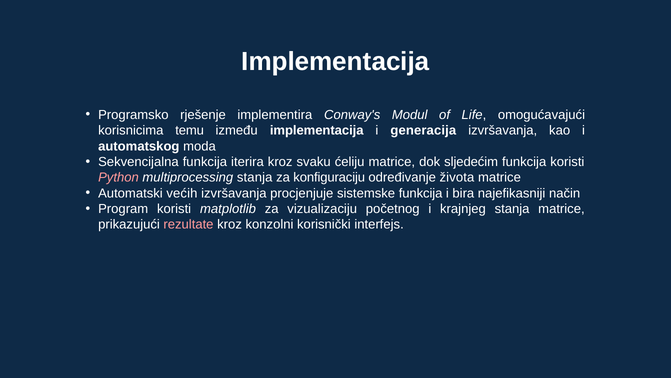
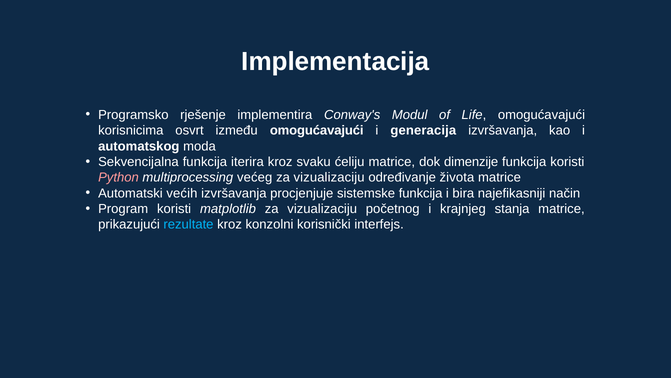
temu: temu -> osvrt (190, 130)
između implementacija: implementacija -> omogućavajući (317, 130)
sljedećim: sljedećim -> dimenzije (471, 162)
multiprocessing stanja: stanja -> većeg (255, 177)
konfiguraciju: konfiguraciju -> vizualizaciju (329, 177)
rezultate colour: pink -> light blue (188, 224)
